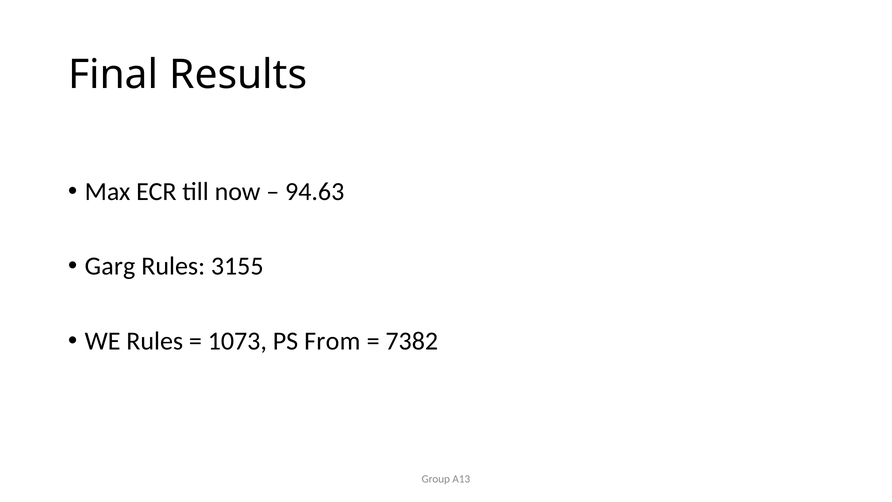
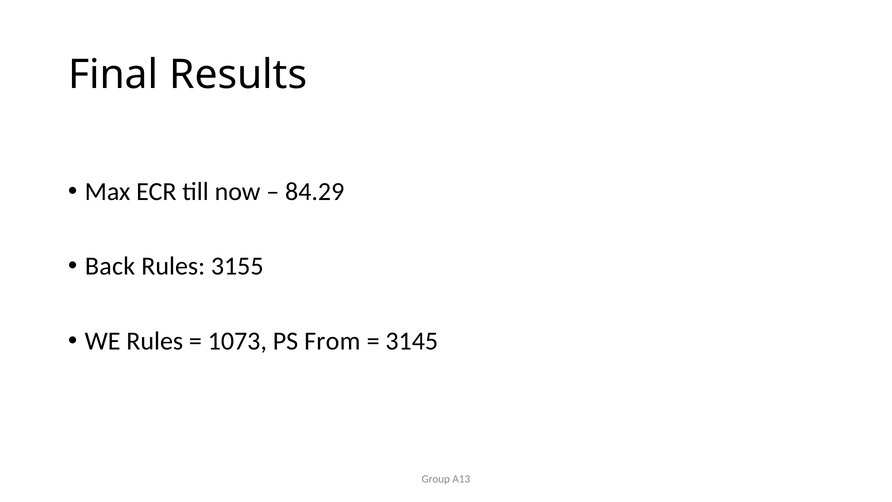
94.63: 94.63 -> 84.29 (315, 191)
Garg: Garg -> Back (110, 266)
7382: 7382 -> 3145 (412, 341)
